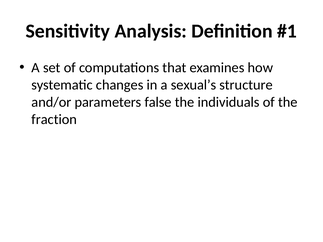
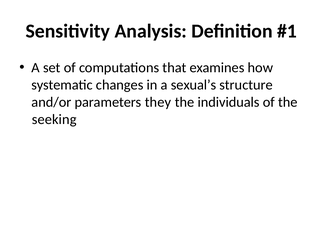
false: false -> they (158, 102)
fraction: fraction -> seeking (54, 120)
